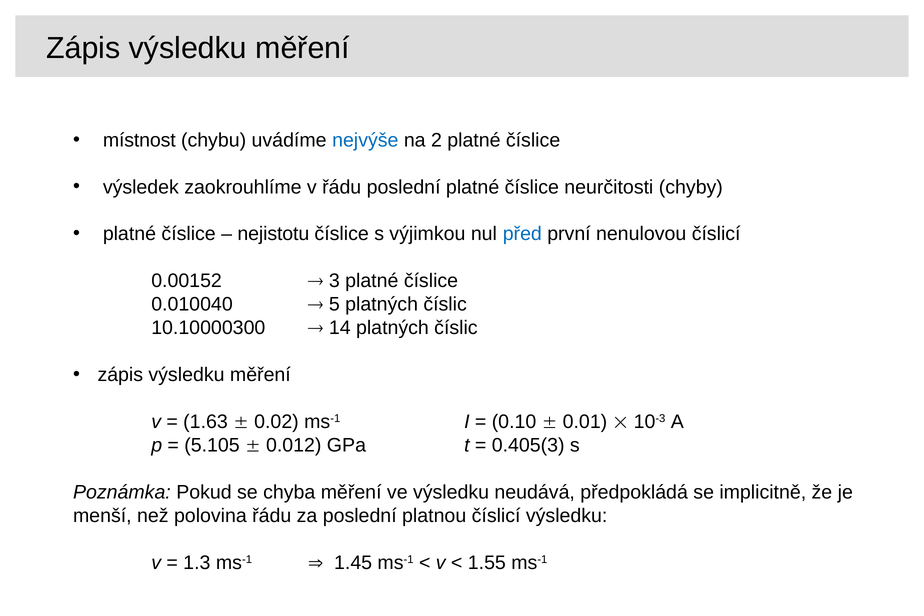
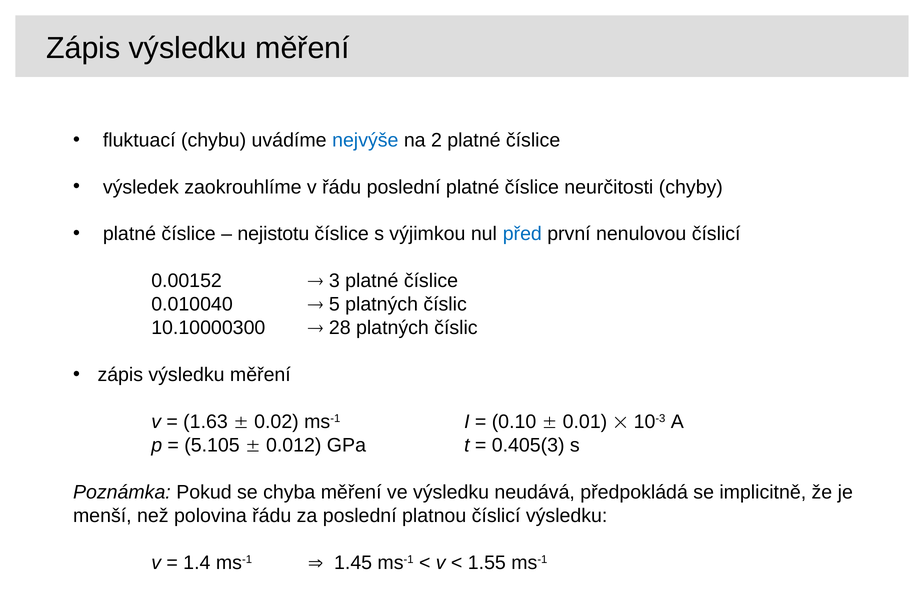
místnost: místnost -> fluktuací (139, 140)
14: 14 -> 28 (340, 328)
1.3: 1.3 -> 1.4 (197, 563)
